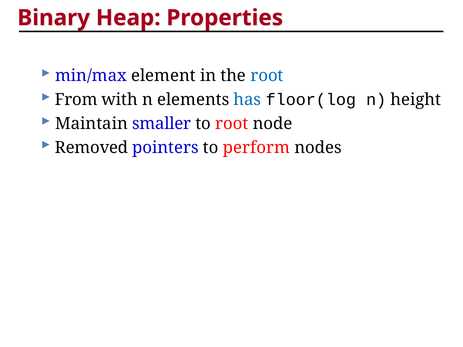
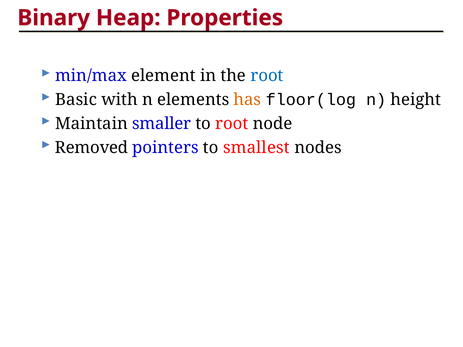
From: From -> Basic (76, 100)
has colour: blue -> orange (247, 100)
perform: perform -> smallest (256, 148)
